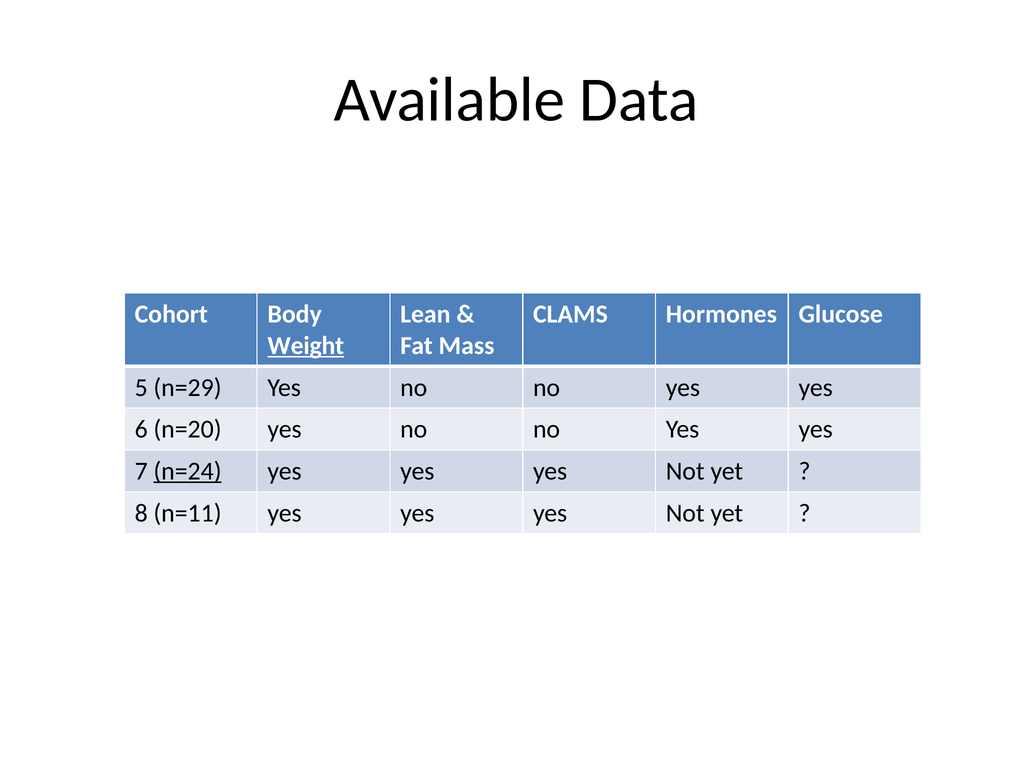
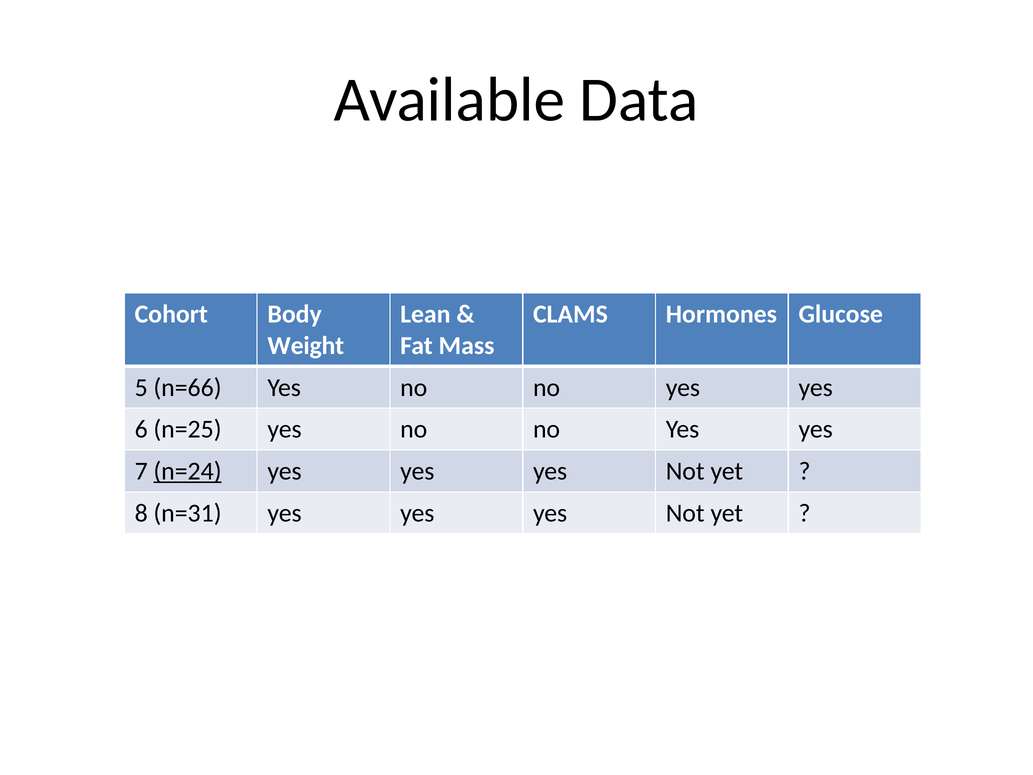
Weight underline: present -> none (306, 345)
n=29: n=29 -> n=66 (187, 387)
n=20: n=20 -> n=25 (187, 429)
n=11: n=11 -> n=31 (187, 513)
